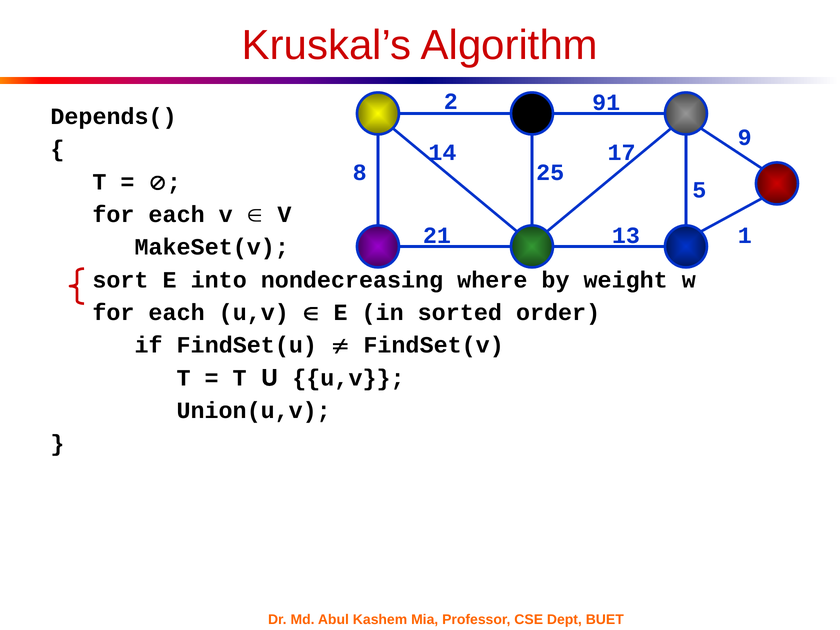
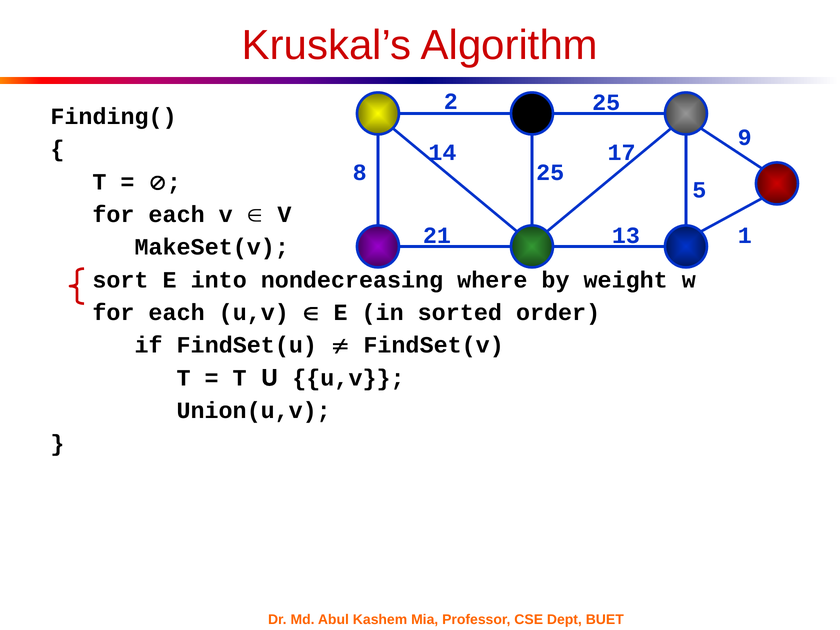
2 91: 91 -> 25 (606, 102)
Depends(: Depends( -> Finding( (114, 117)
